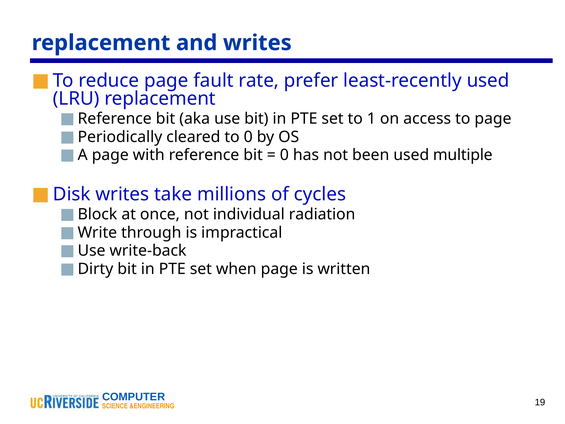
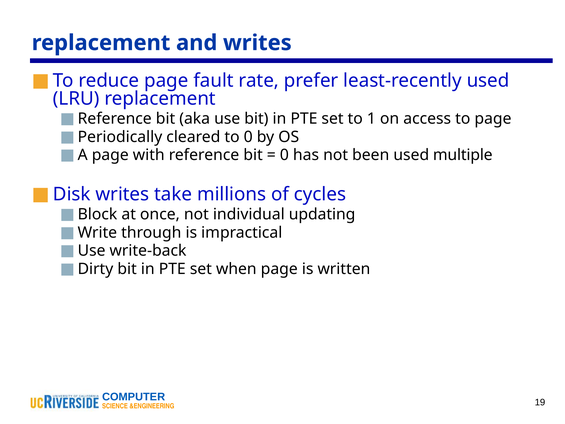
radiation: radiation -> updating (322, 214)
